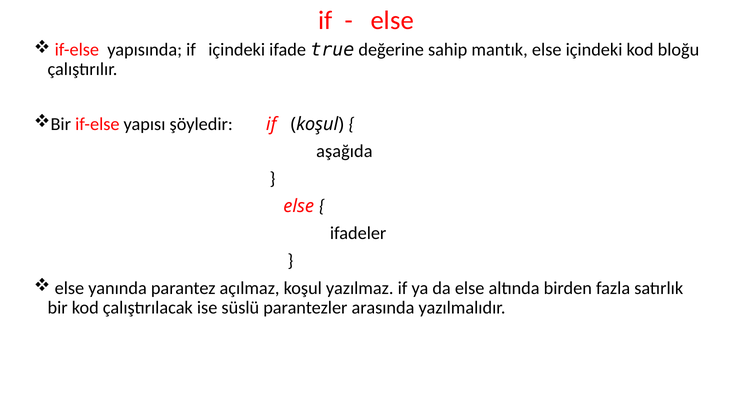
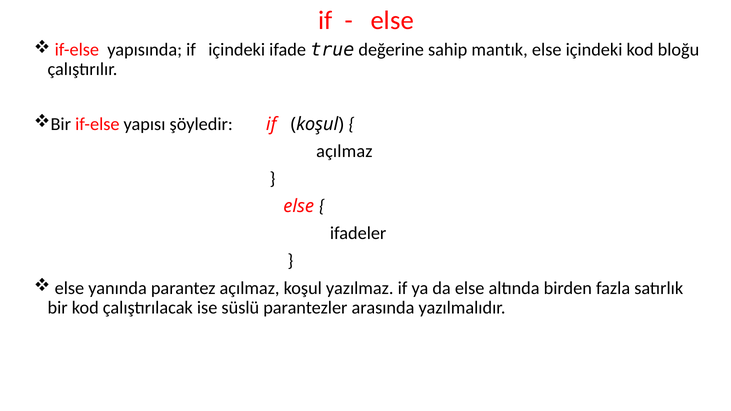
aşağıda: aşağıda -> açılmaz (344, 151)
